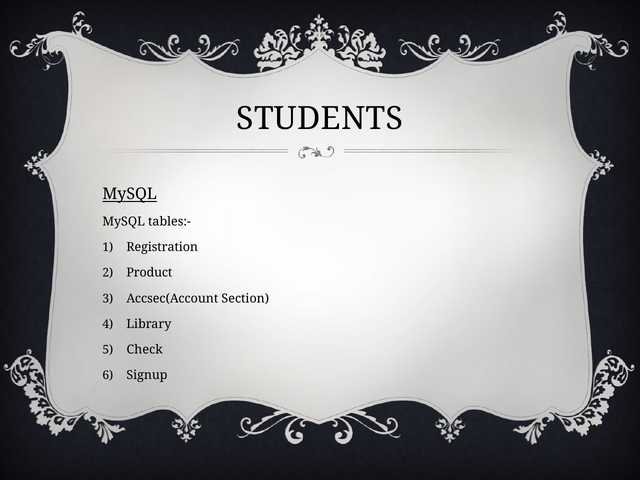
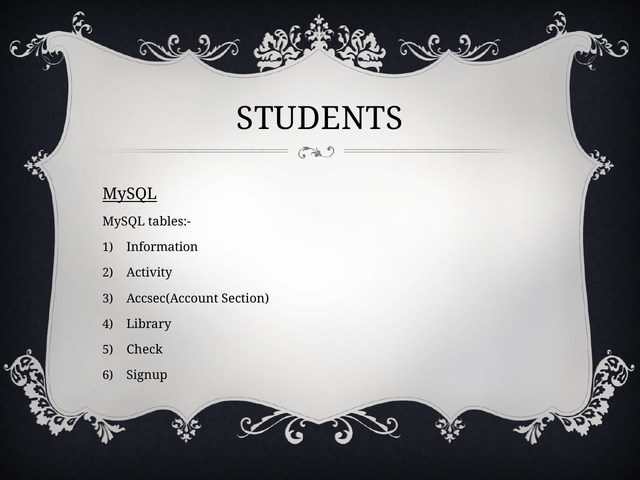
Registration: Registration -> Information (162, 247)
Product: Product -> Activity (149, 273)
